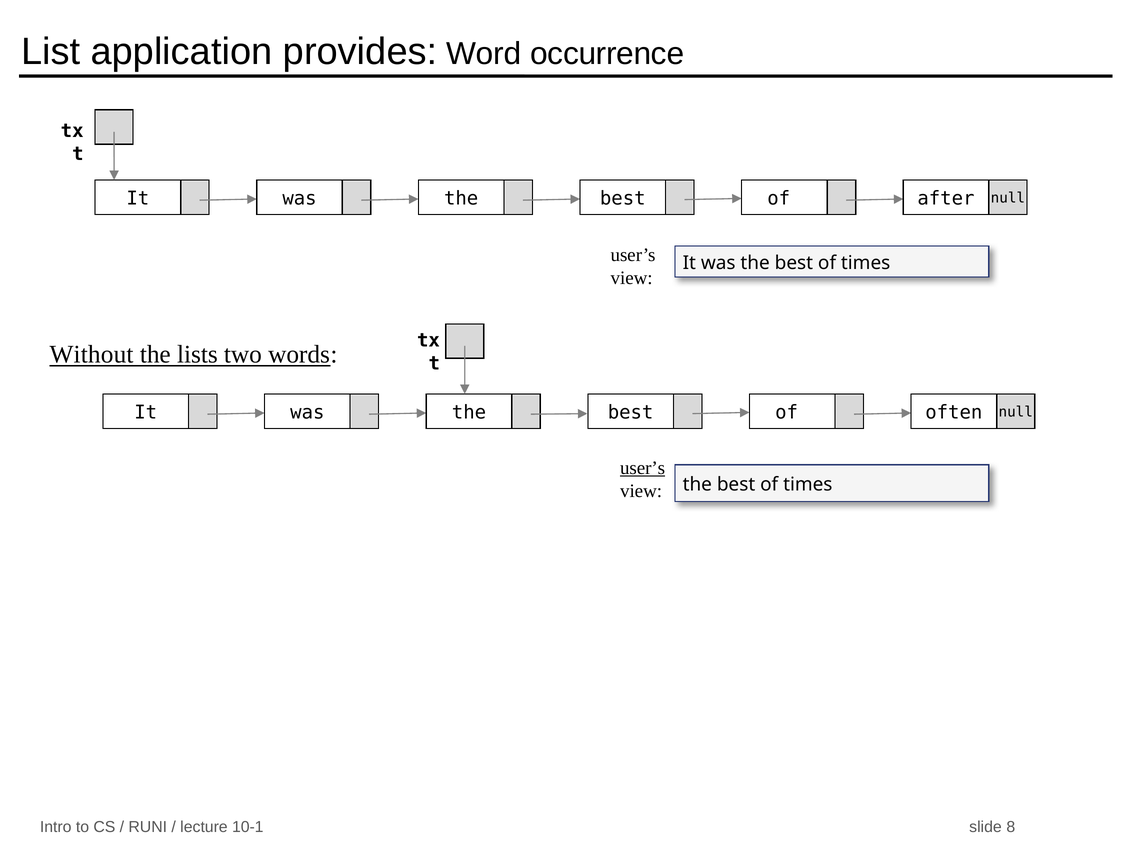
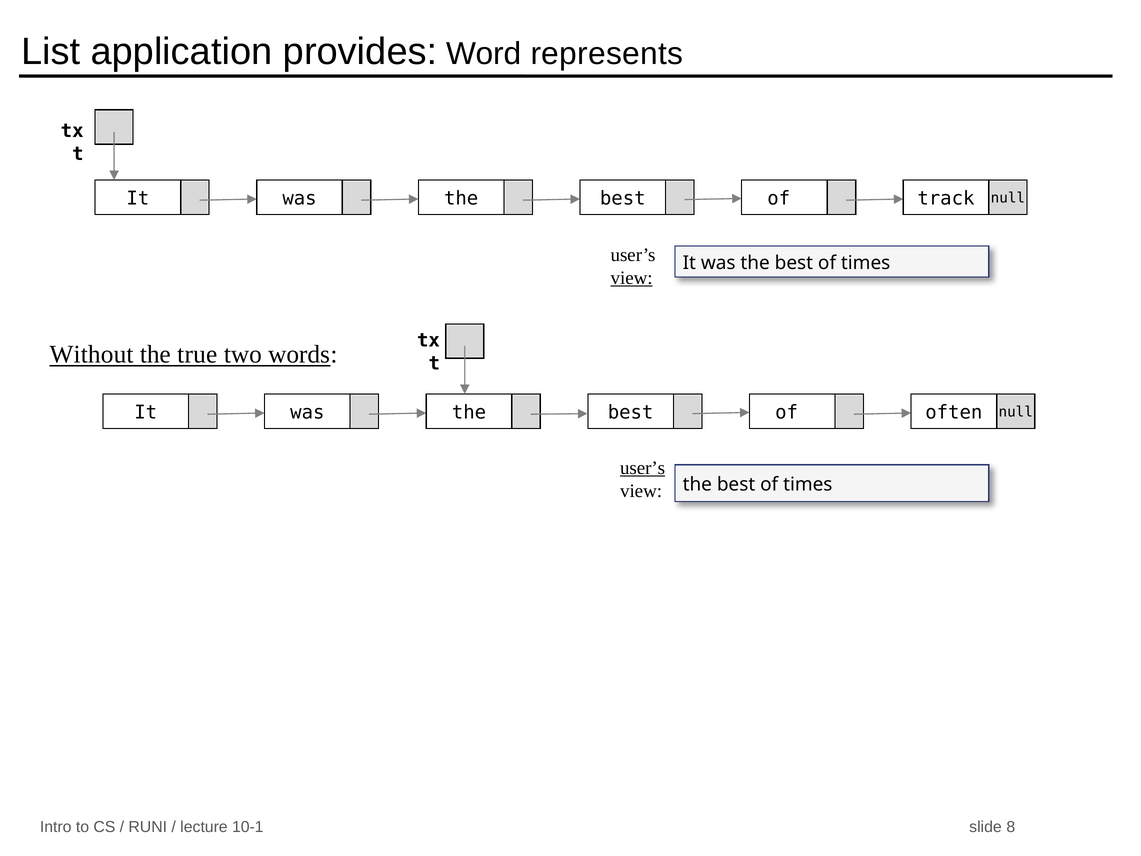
occurrence: occurrence -> represents (607, 54)
after: after -> track (946, 198)
view underline: none -> present (632, 278)
lists: lists -> true (197, 354)
